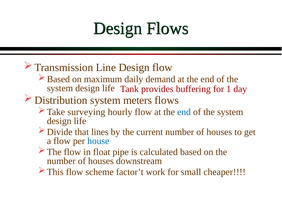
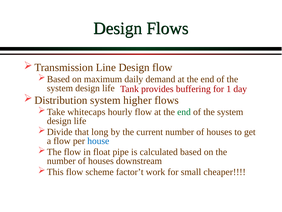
meters: meters -> higher (137, 100)
surveying: surveying -> whitecaps (86, 112)
end colour: blue -> green (184, 112)
lines: lines -> long (100, 132)
